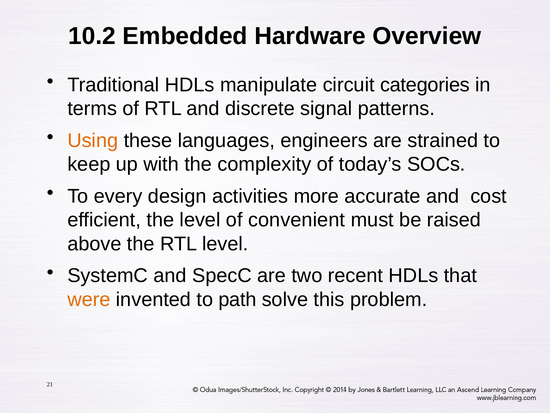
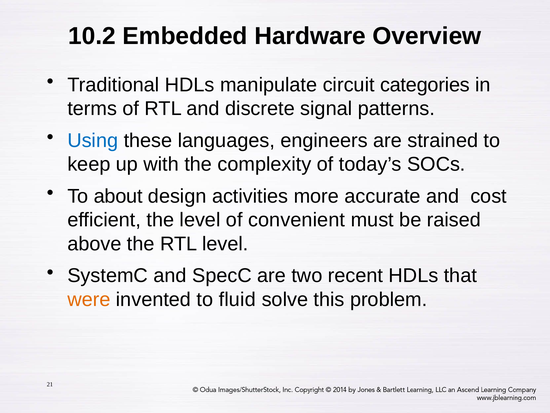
Using colour: orange -> blue (93, 140)
every: every -> about (118, 196)
path: path -> fluid (237, 299)
